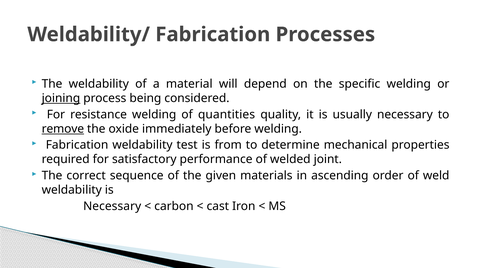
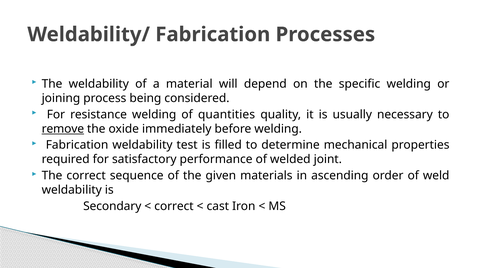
joining underline: present -> none (61, 98)
from: from -> filled (228, 145)
Necessary: Necessary -> Secondary (112, 206)
carbon: carbon -> correct (174, 206)
